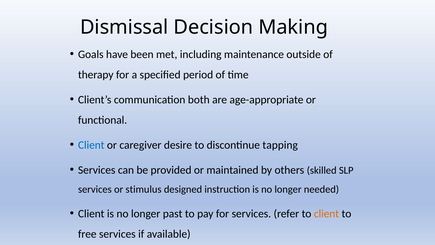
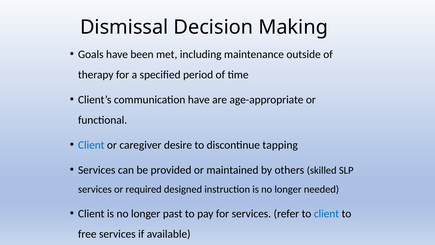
communication both: both -> have (199, 100)
stimulus: stimulus -> required (144, 189)
client colour: orange -> blue (326, 213)
